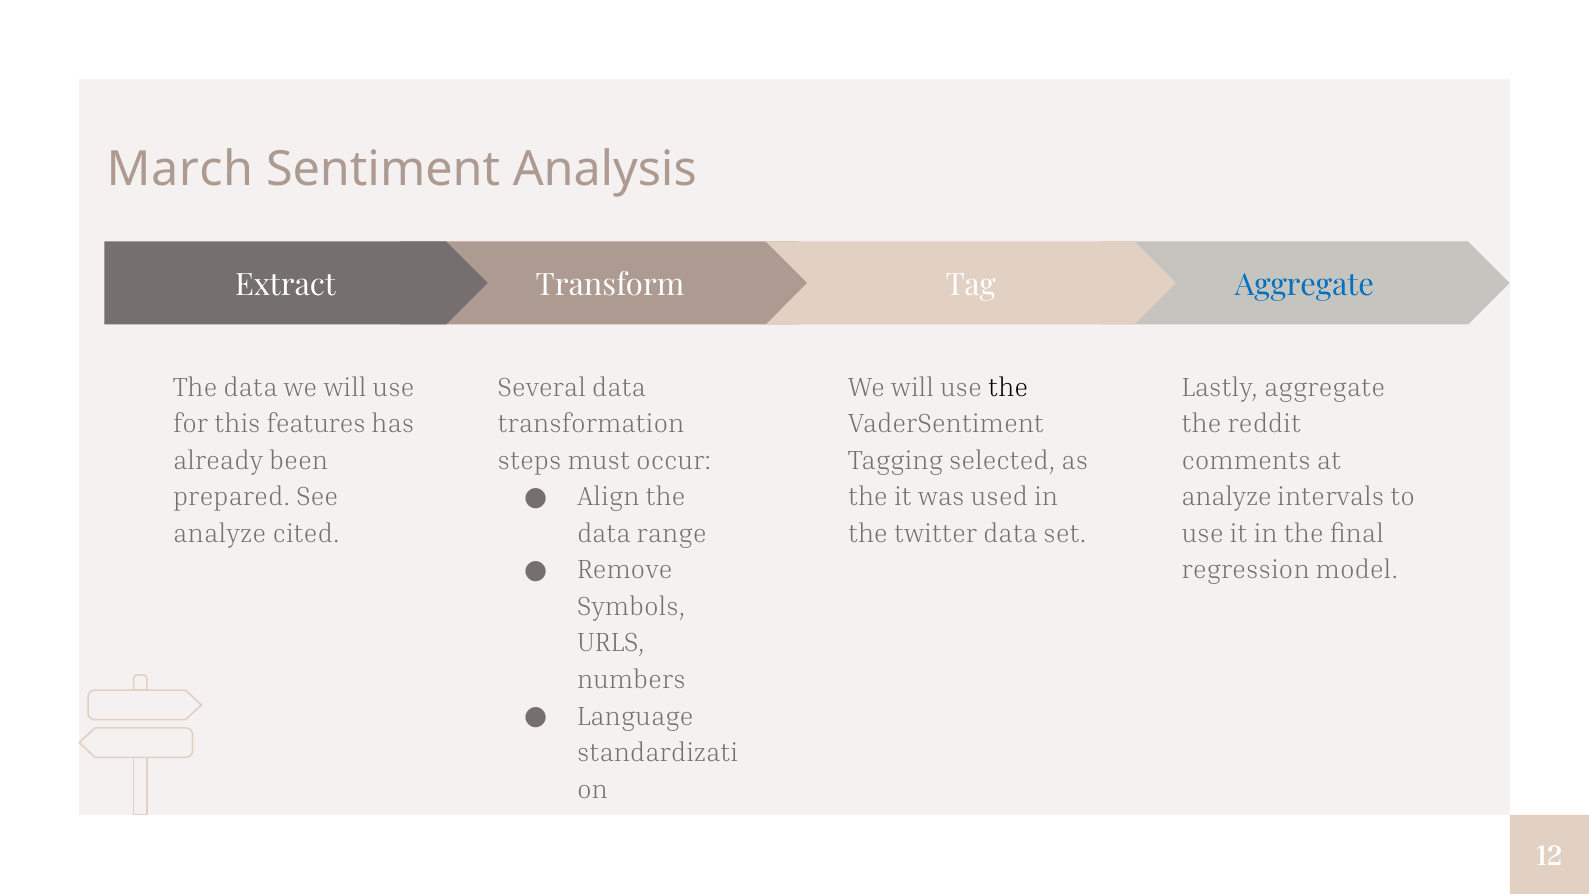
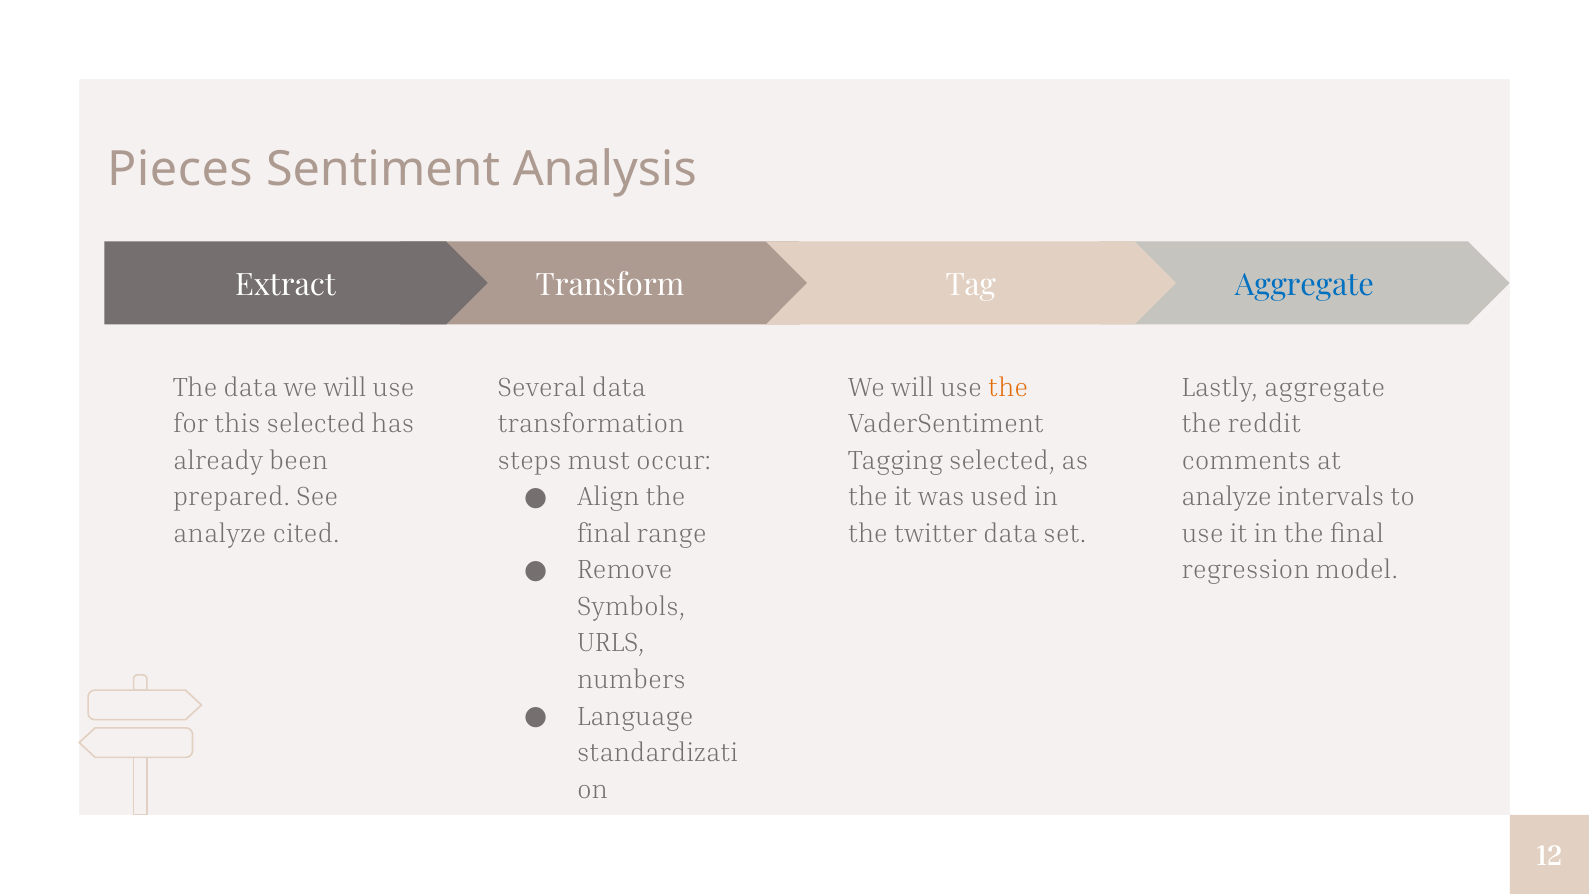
March: March -> Pieces (180, 169)
the colour: black -> orange (1008, 387)
this features: features -> selected (316, 424)
data: data -> final (604, 534)
